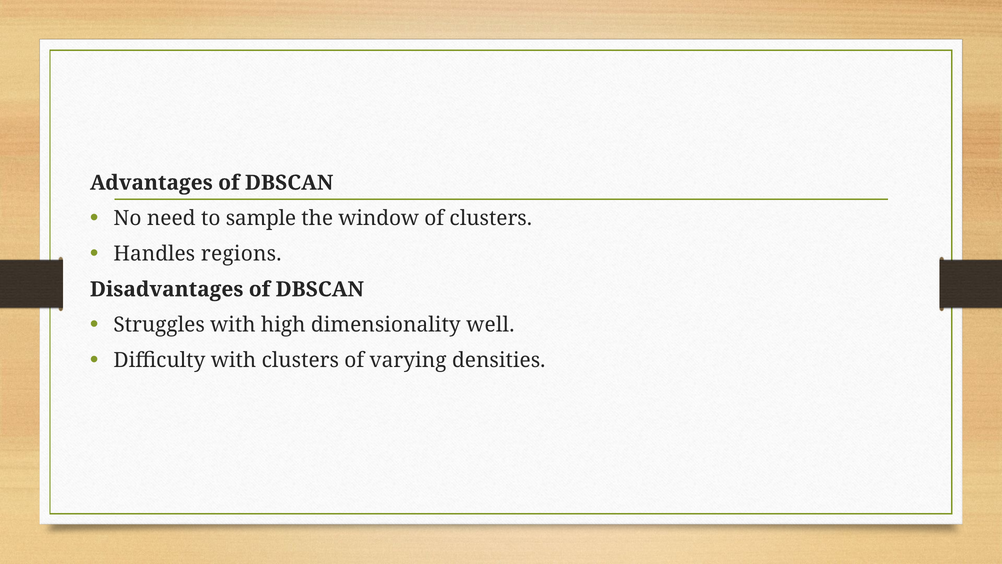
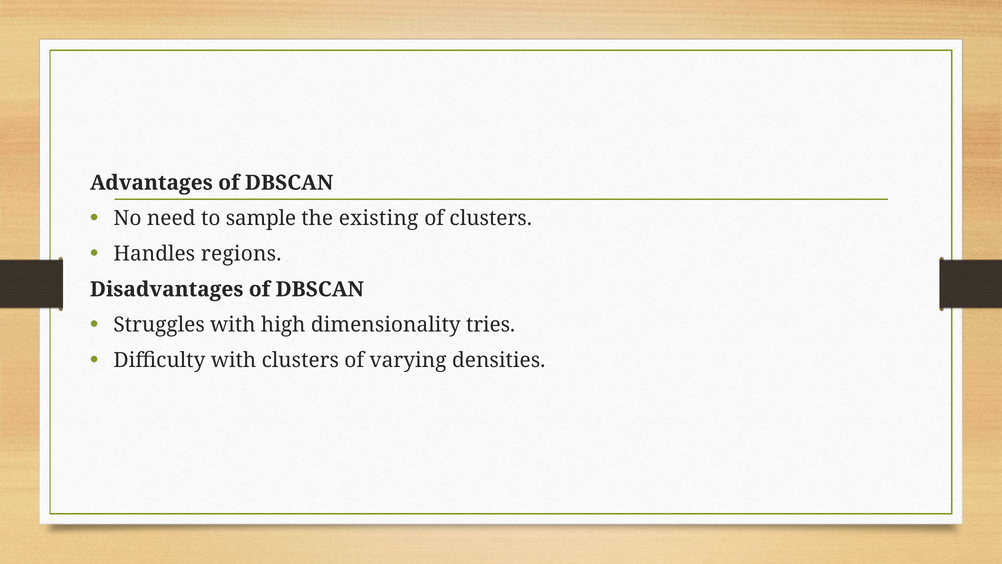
window: window -> existing (379, 218)
well: well -> tries (491, 325)
